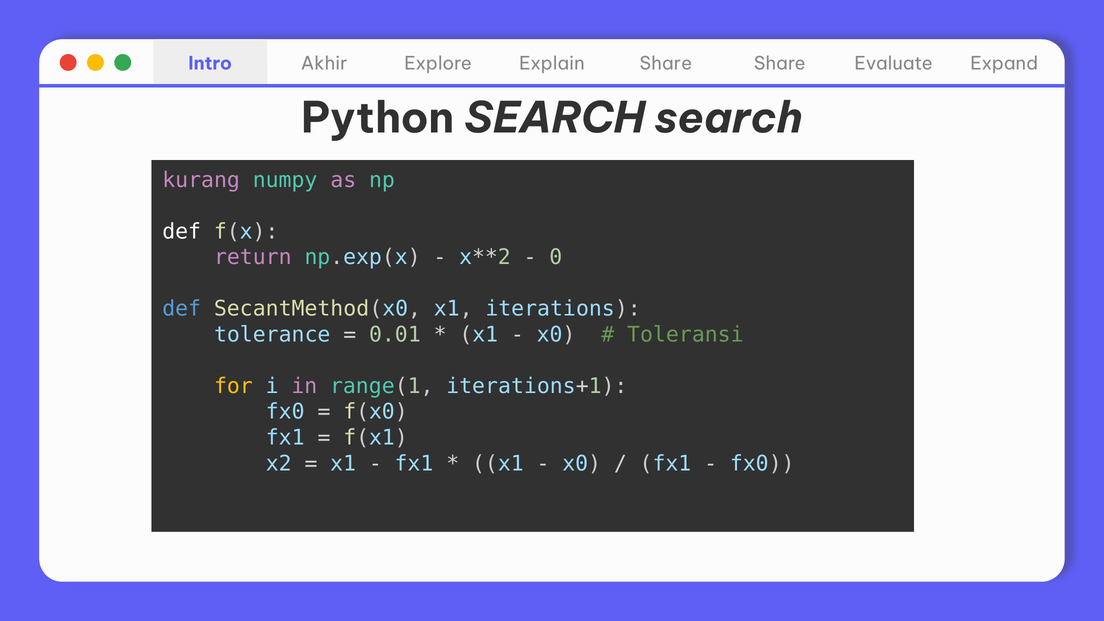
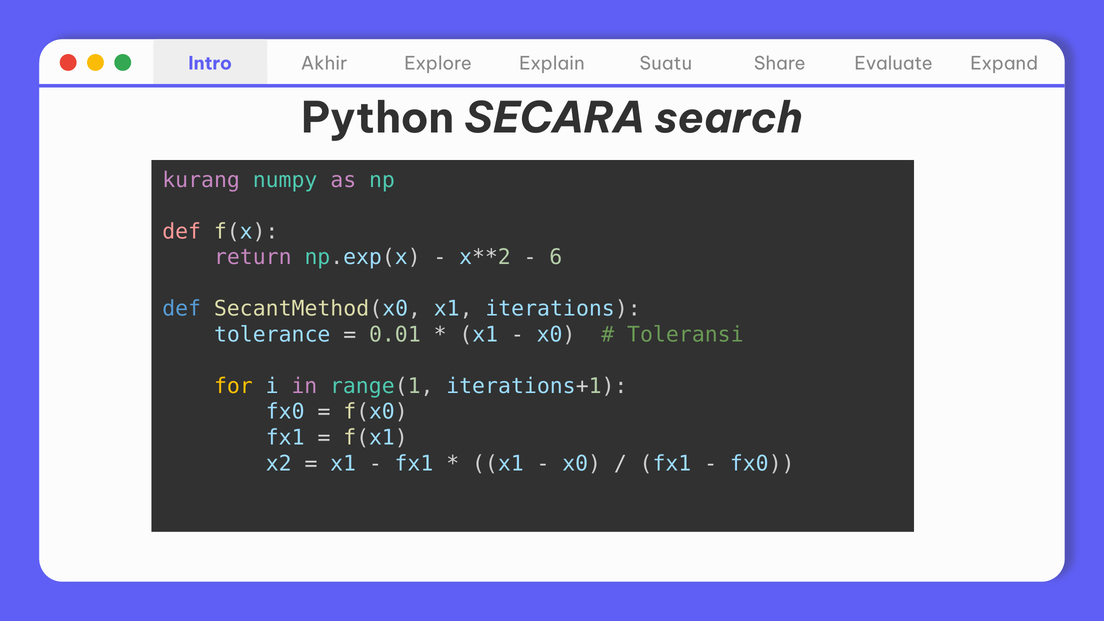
Explain Share: Share -> Suatu (666, 64)
Python SEARCH: SEARCH -> SECARA (555, 119)
def colour: white -> pink (182, 231)
0: 0 -> 6 (556, 257)
